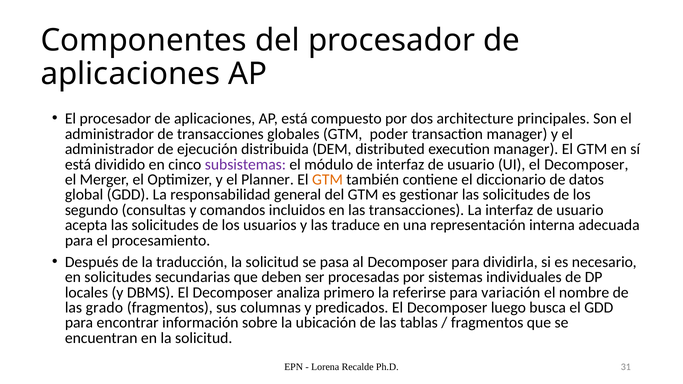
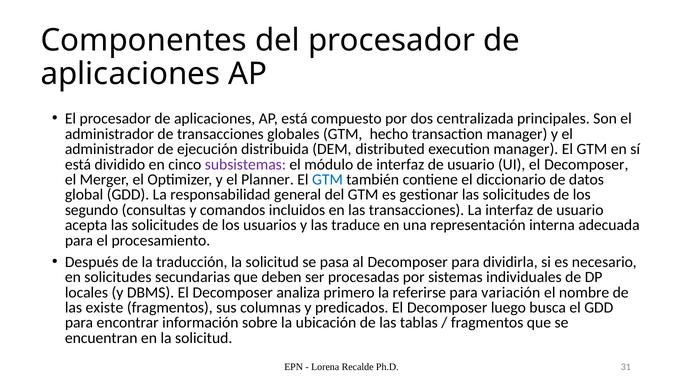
architecture: architecture -> centralizada (475, 119)
poder: poder -> hecho (389, 134)
GTM colour: orange -> blue (328, 180)
grado: grado -> existe (104, 308)
